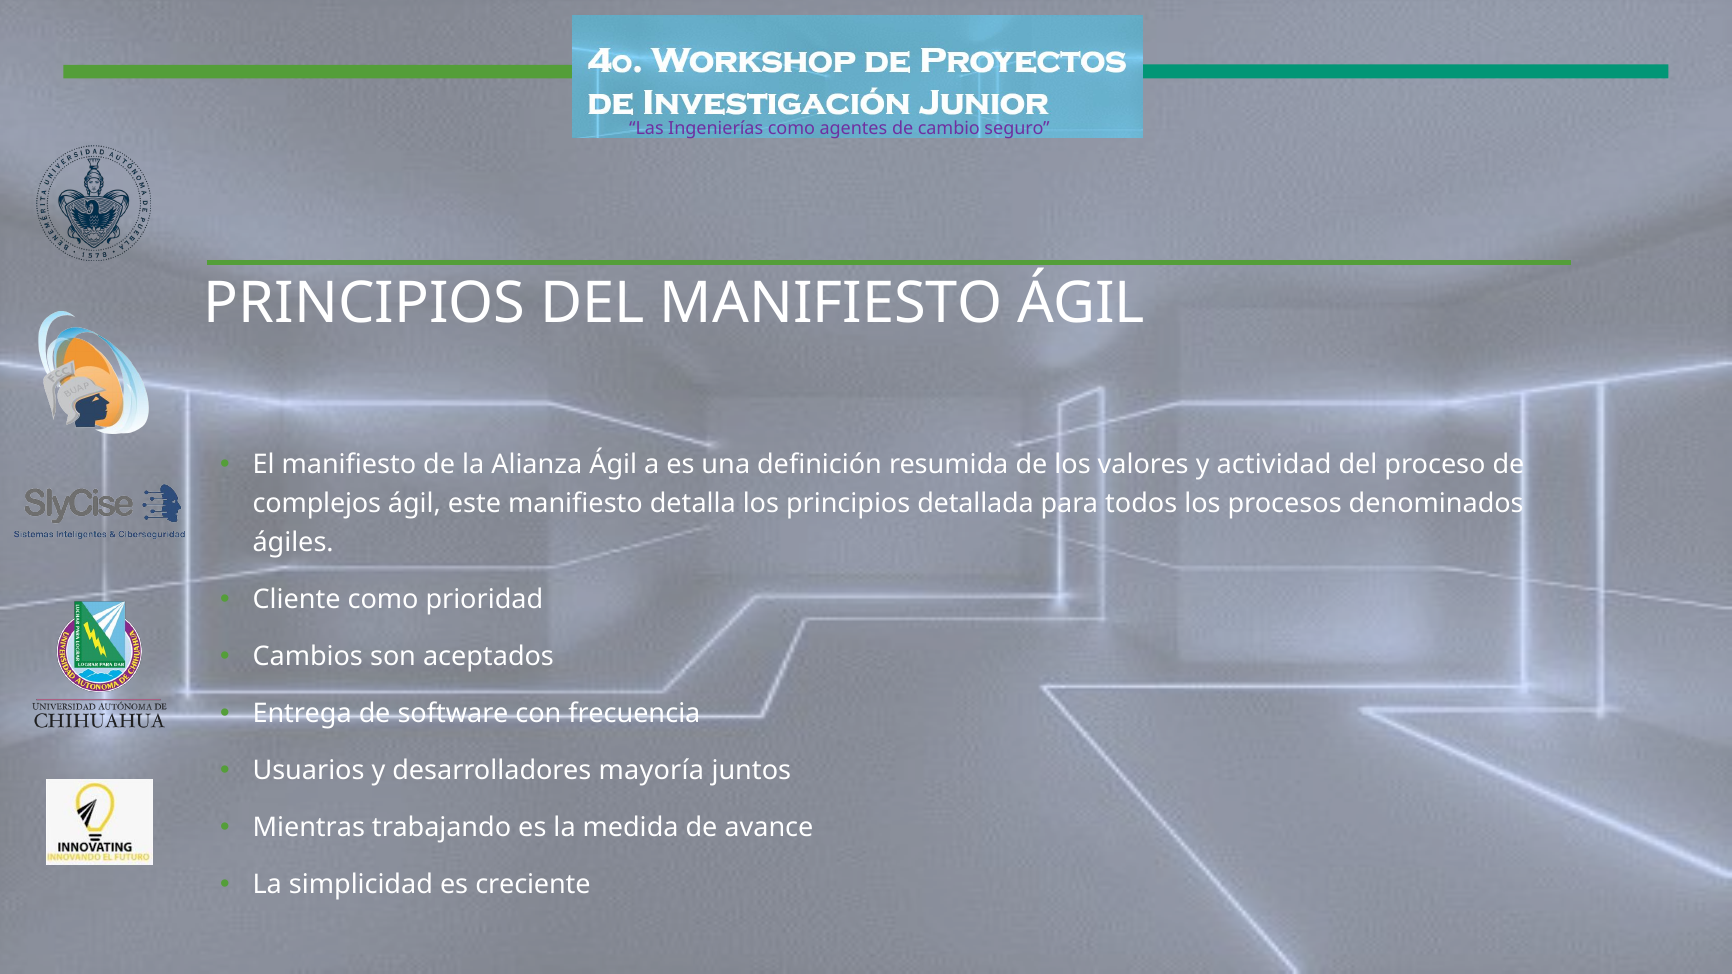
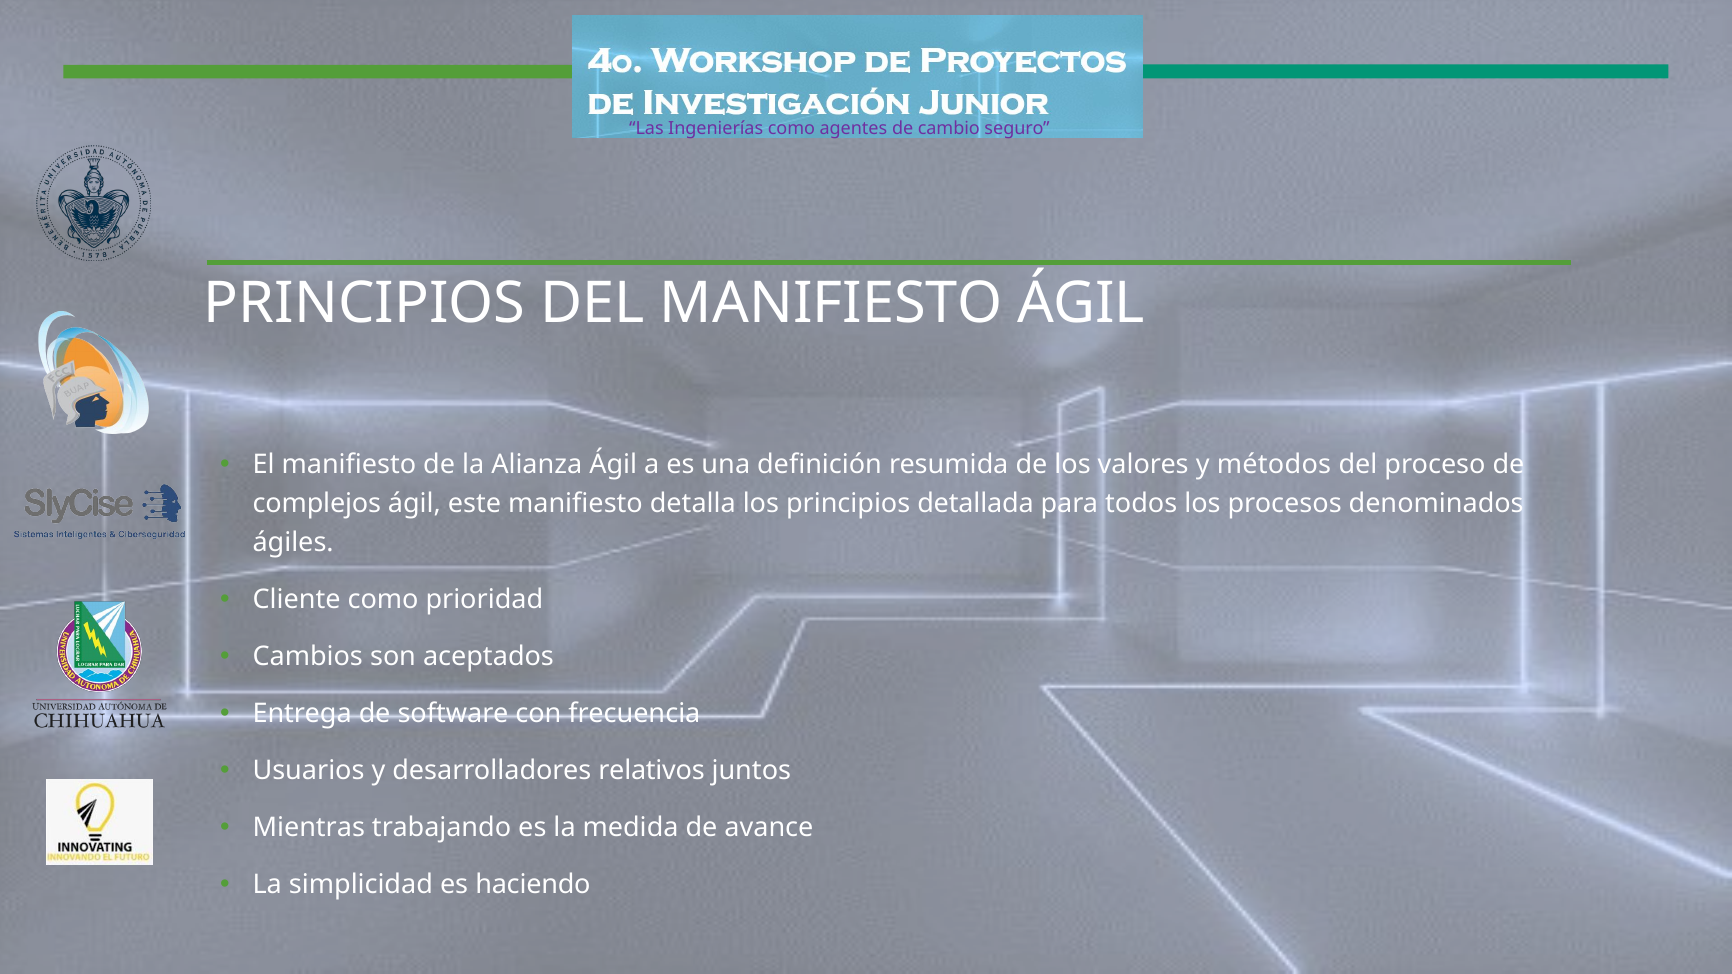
actividad: actividad -> métodos (1274, 465)
mayoría: mayoría -> relativos (652, 771)
creciente: creciente -> haciendo (533, 885)
